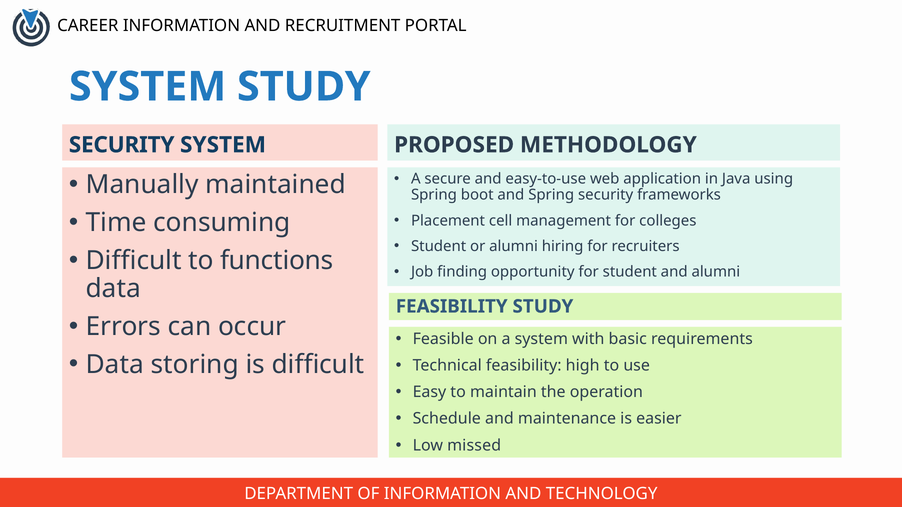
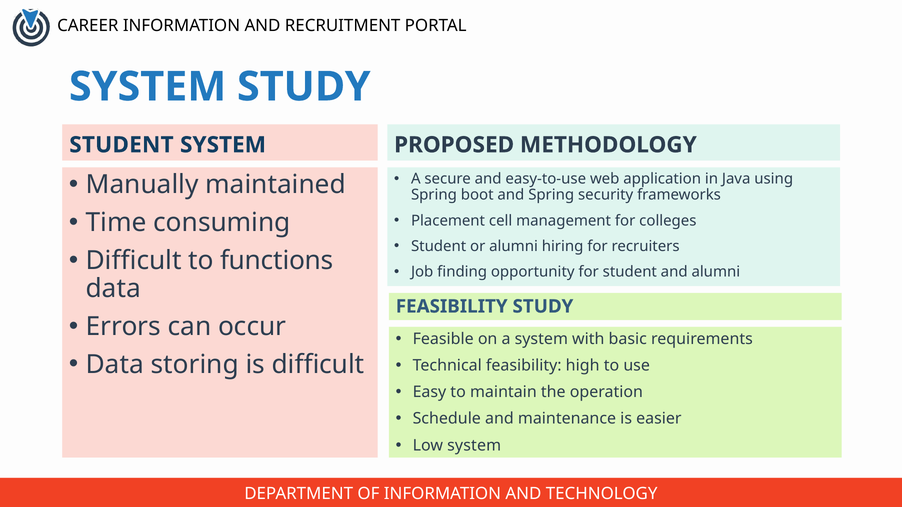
SECURITY: SECURITY -> STUDENT (121, 145)
Low missed: missed -> system (474, 446)
